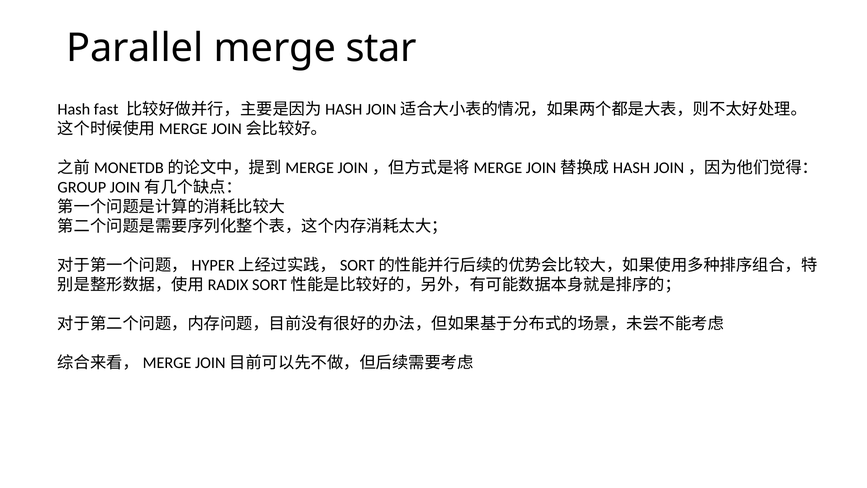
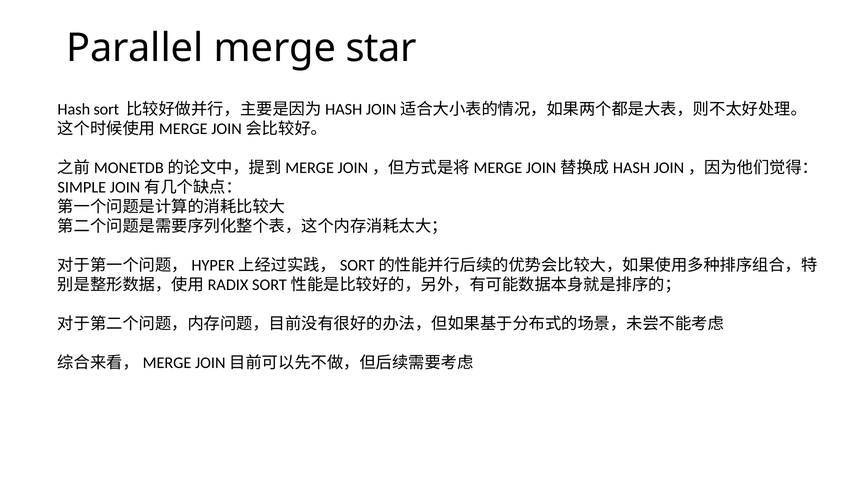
fast: fast -> sort (106, 109)
GROUP: GROUP -> SIMPLE (82, 187)
